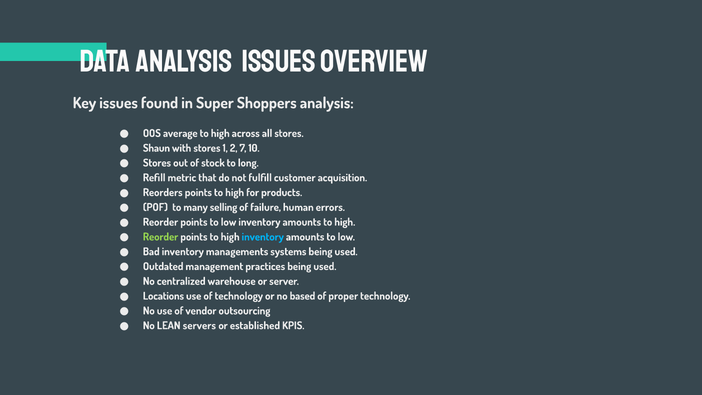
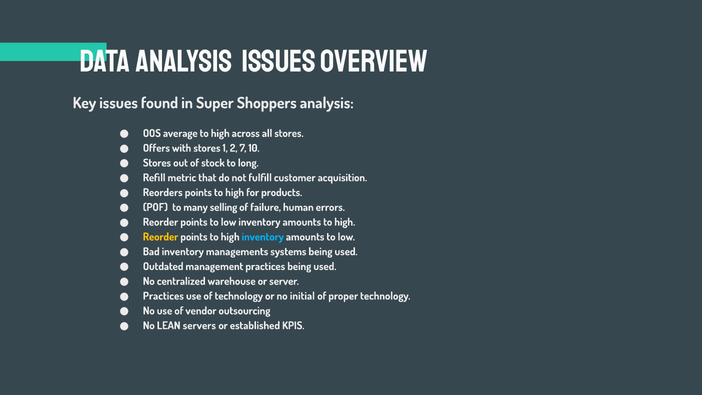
Shaun: Shaun -> Offers (156, 148)
Reorder colour: light green -> yellow (161, 237)
Locations: Locations -> Practices (163, 296)
based: based -> initial (302, 296)
